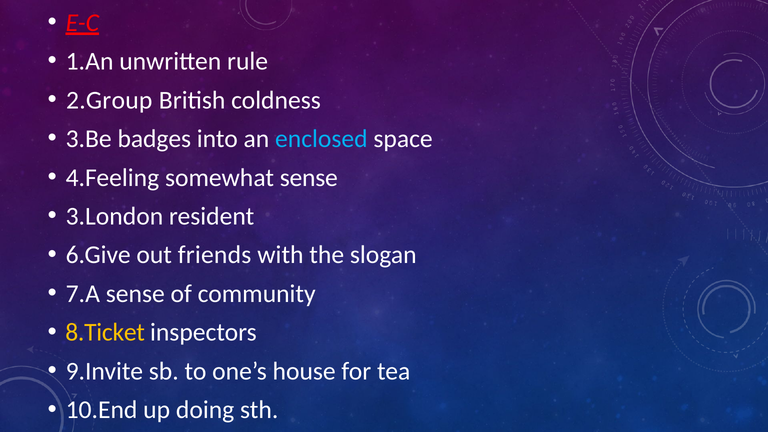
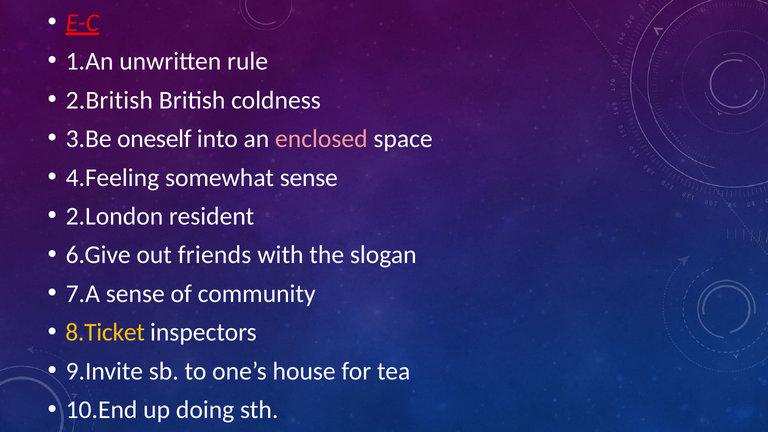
2.Group: 2.Group -> 2.British (109, 100)
badges: badges -> oneself (154, 139)
enclosed colour: light blue -> pink (321, 139)
3.London: 3.London -> 2.London (114, 216)
